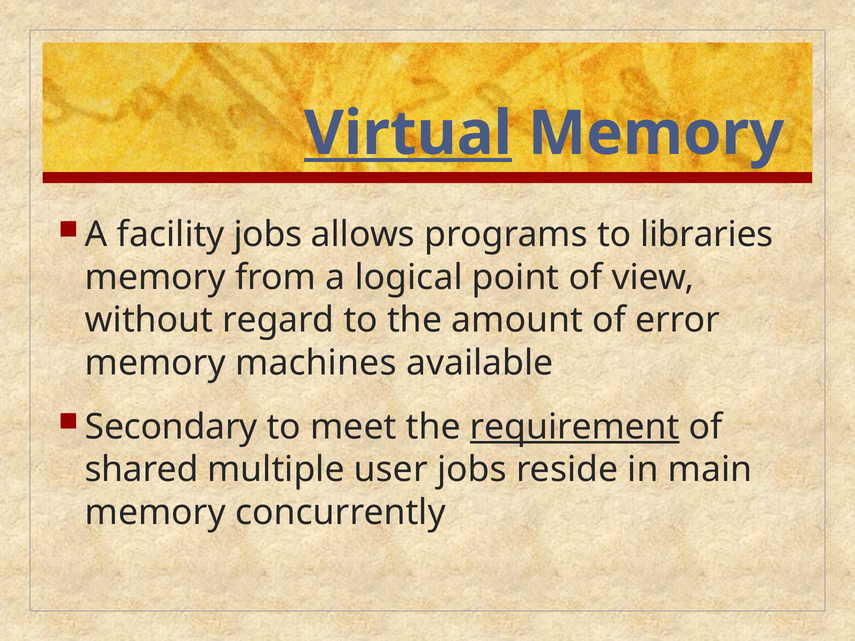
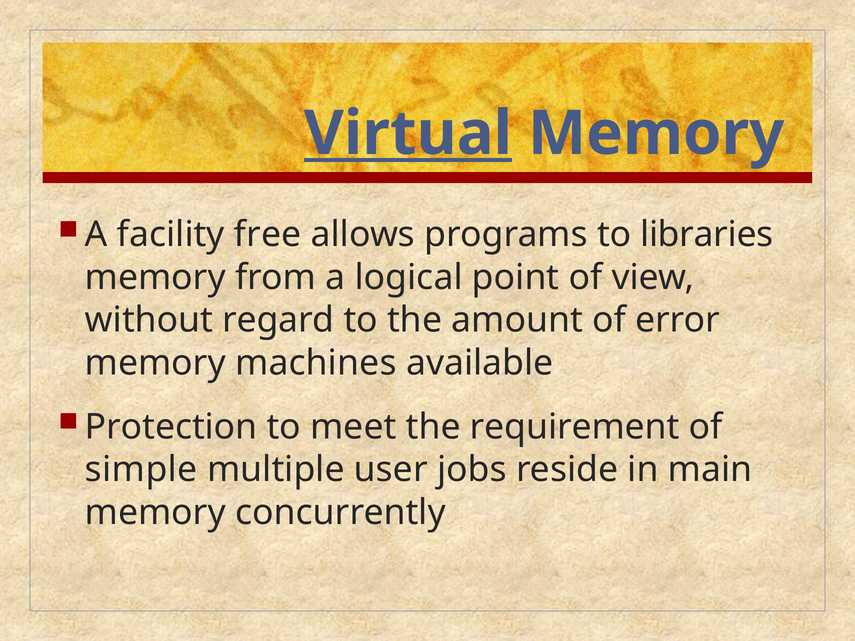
facility jobs: jobs -> free (268, 235)
Secondary: Secondary -> Protection (171, 427)
requirement underline: present -> none (575, 427)
shared: shared -> simple (141, 470)
